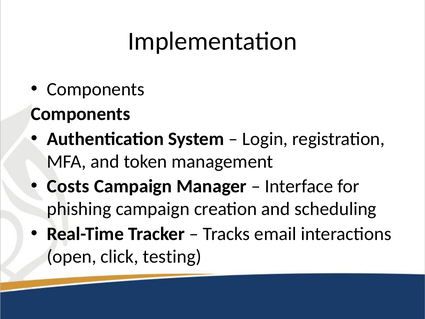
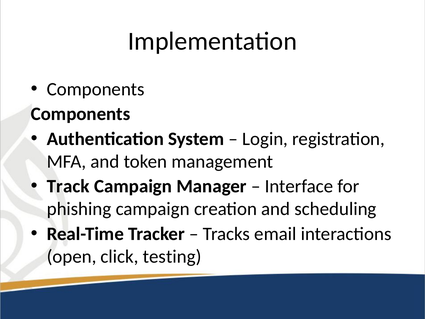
Costs: Costs -> Track (68, 186)
